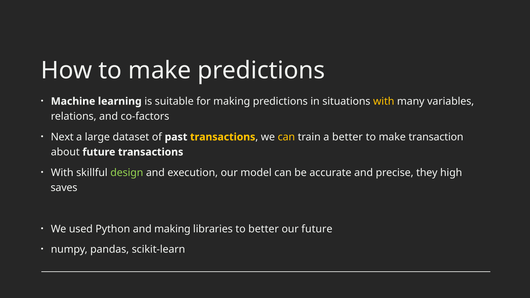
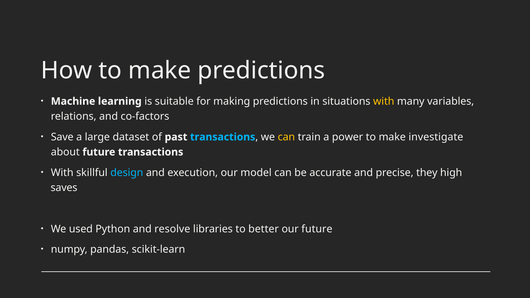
Next: Next -> Save (62, 137)
transactions colour: yellow -> light blue (223, 137)
a better: better -> power (348, 137)
transaction: transaction -> investigate (436, 137)
design colour: light green -> light blue (127, 173)
and making: making -> resolve (172, 229)
